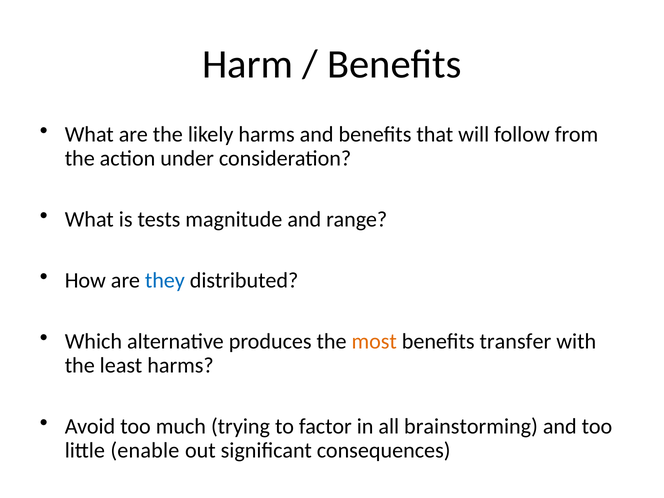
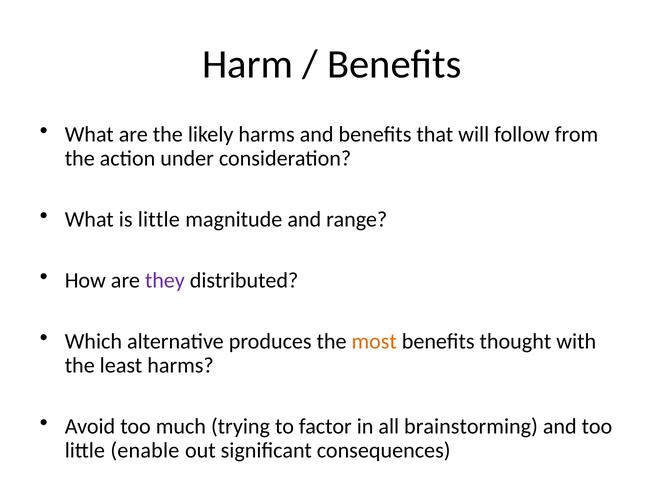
is tests: tests -> little (159, 219)
they colour: blue -> purple (165, 280)
transfer: transfer -> thought (515, 341)
